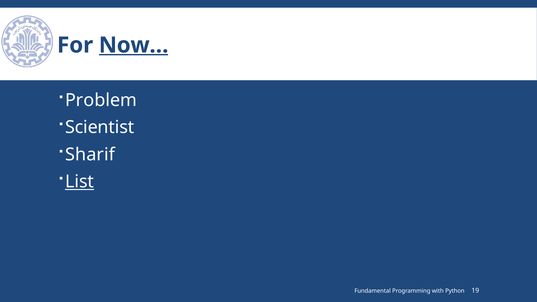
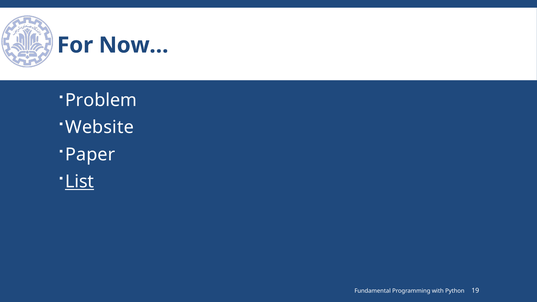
Now… underline: present -> none (134, 45)
Scientist: Scientist -> Website (100, 127)
Sharif: Sharif -> Paper (90, 155)
